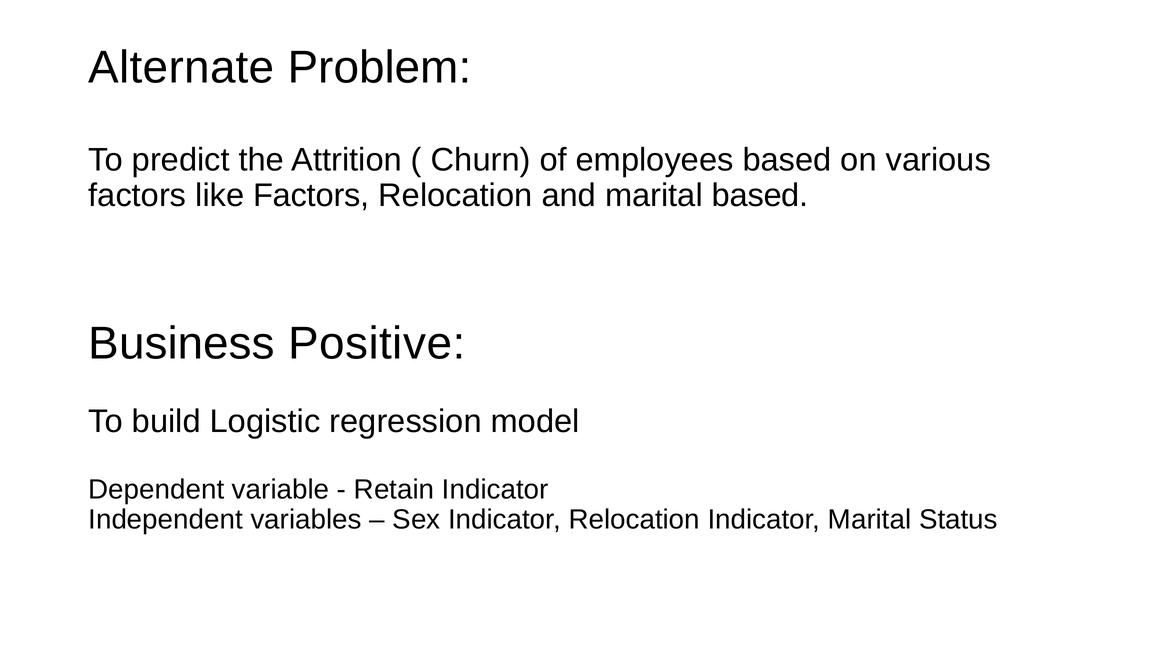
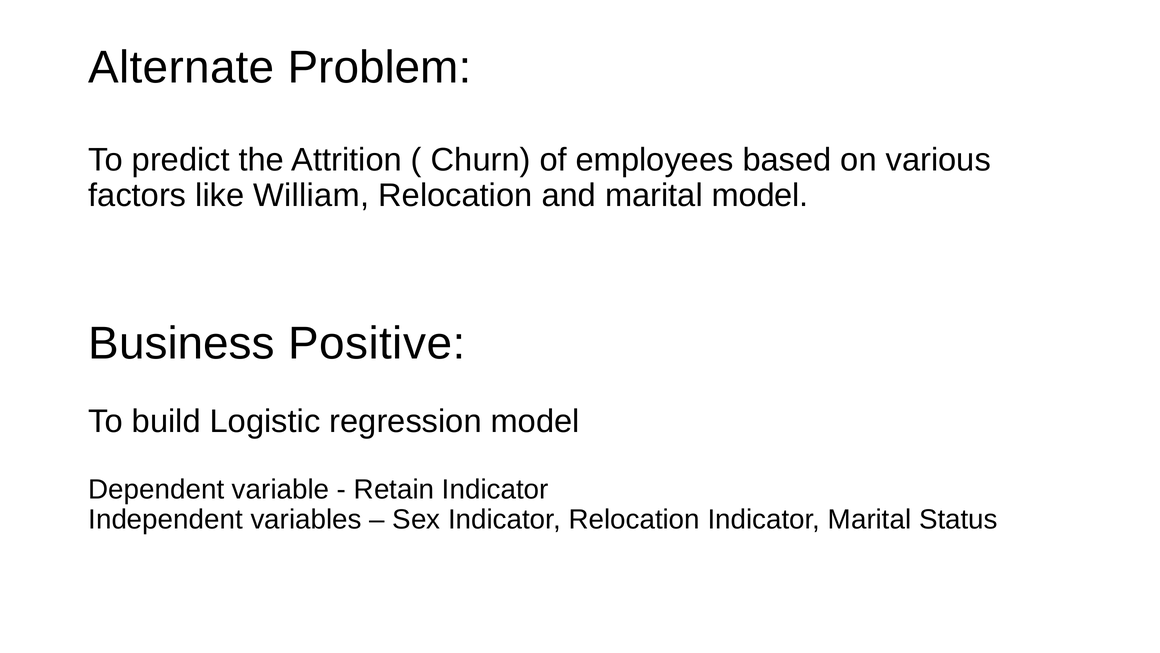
like Factors: Factors -> William (311, 195)
marital based: based -> model (760, 195)
